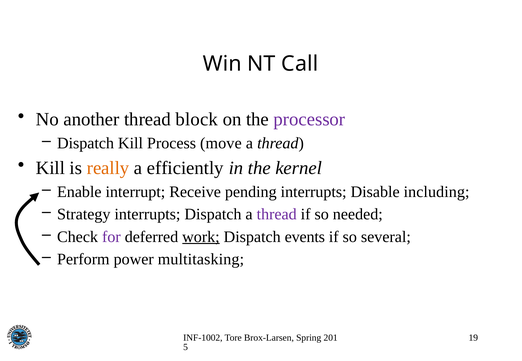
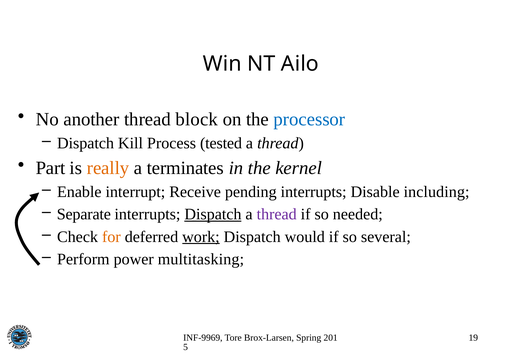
Call: Call -> Ailo (300, 64)
processor colour: purple -> blue (309, 119)
move: move -> tested (221, 143)
Kill: Kill -> Part (51, 168)
efficiently: efficiently -> terminates (185, 168)
Strategy: Strategy -> Separate (84, 214)
Dispatch underline: none -> present (213, 214)
for colour: purple -> orange (111, 237)
events: events -> would (305, 237)
INF-1002: INF-1002 -> INF-9969 (203, 338)
